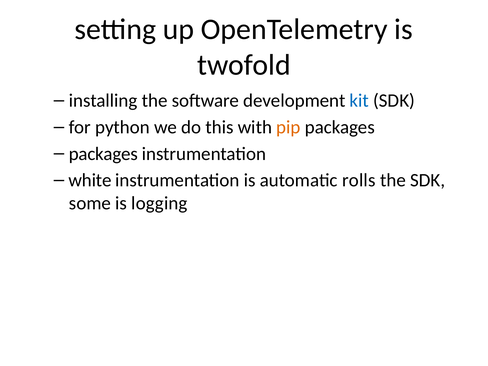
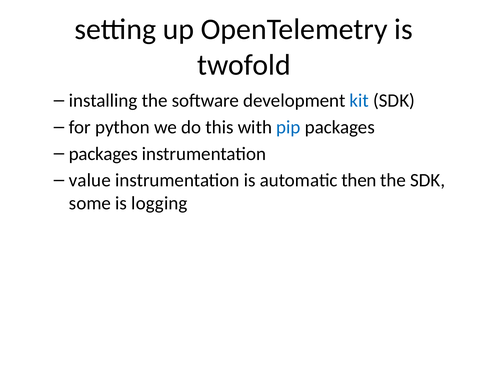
pip colour: orange -> blue (288, 127)
white: white -> value (90, 180)
rolls: rolls -> then (359, 180)
